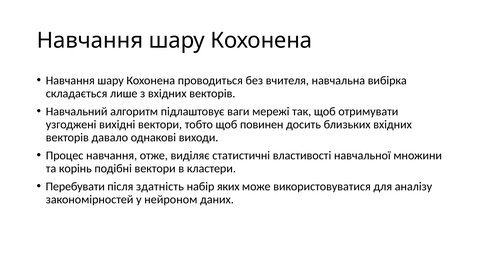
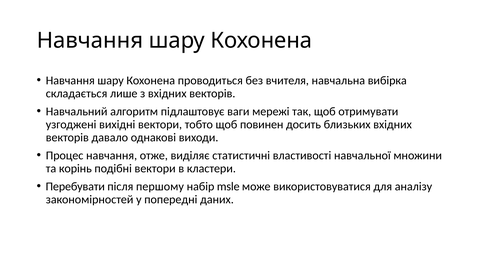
здатність: здатність -> першому (160, 187)
яких: яких -> msle (228, 187)
нейроном: нейроном -> попередні (171, 200)
